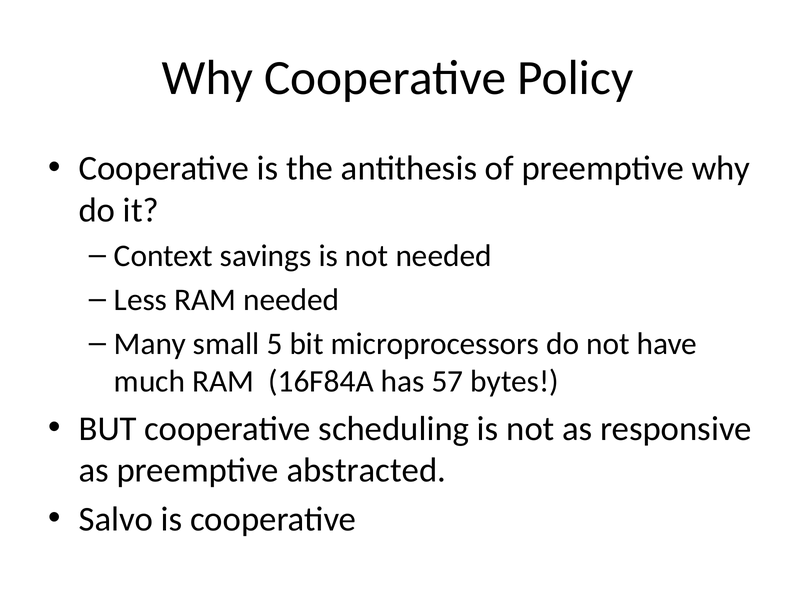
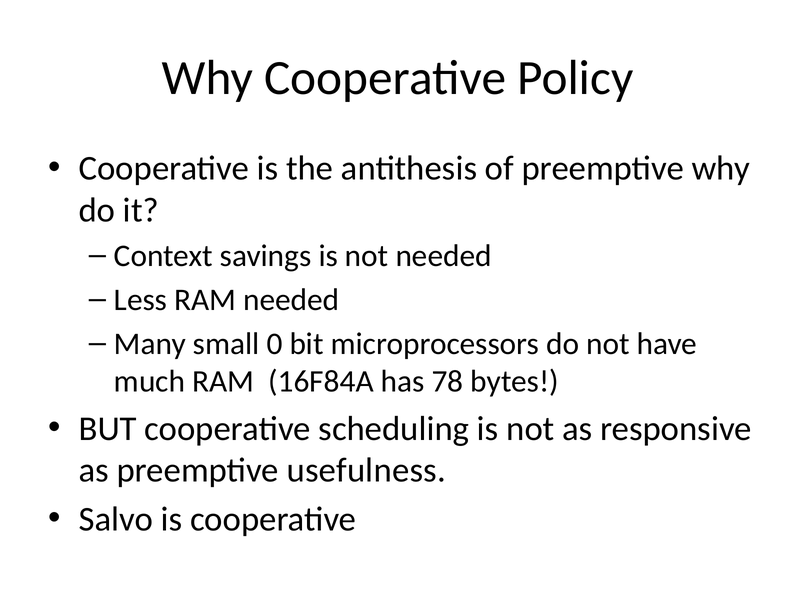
5: 5 -> 0 (275, 344)
57: 57 -> 78 (447, 382)
abstracted: abstracted -> usefulness (366, 470)
